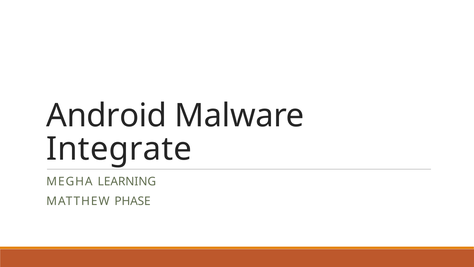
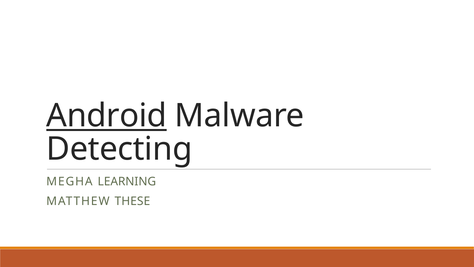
Android underline: none -> present (107, 116)
Integrate: Integrate -> Detecting (119, 149)
PHASE: PHASE -> THESE (132, 201)
